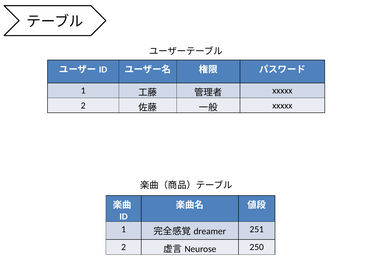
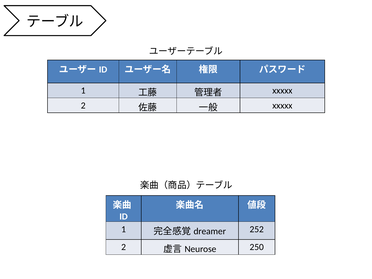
251: 251 -> 252 (257, 229)
